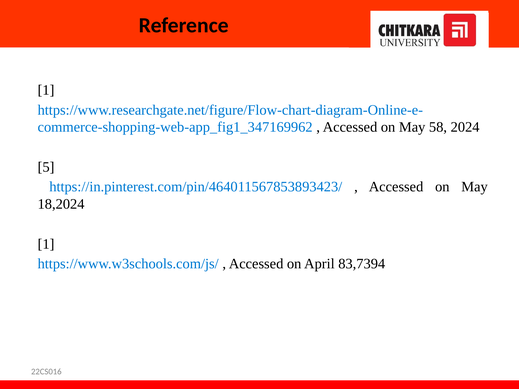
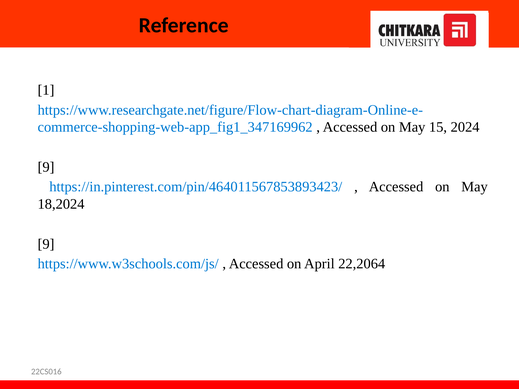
58: 58 -> 15 (438, 127)
5: 5 -> 9 (46, 167)
1: 1 -> 9 (46, 244)
83,7394: 83,7394 -> 22,2064 (362, 264)
